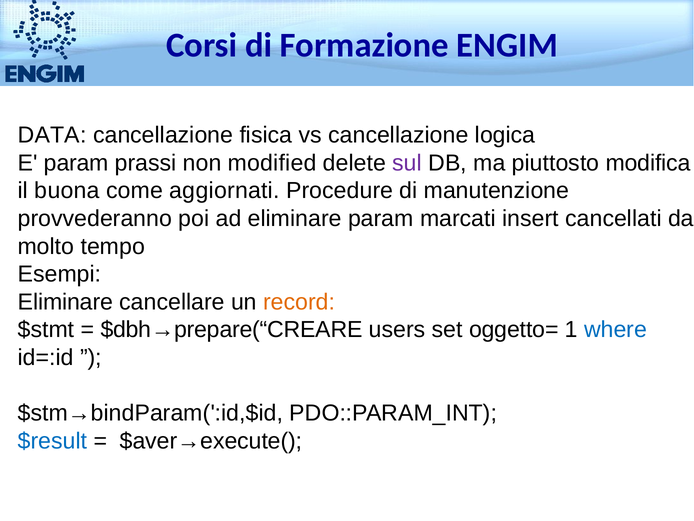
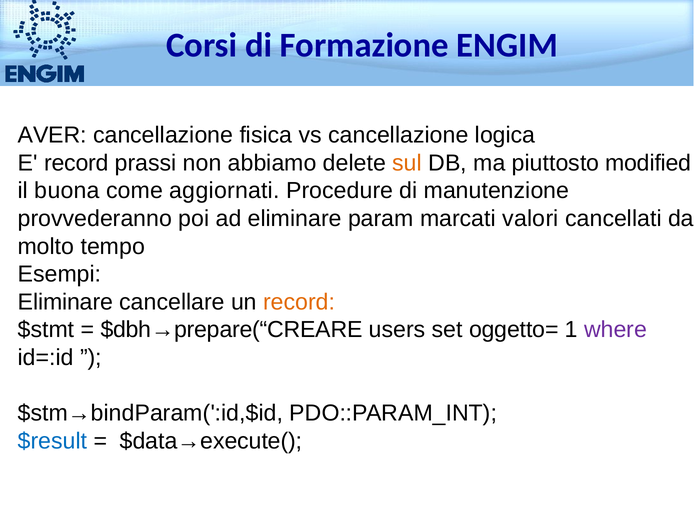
DATA: DATA -> AVER (52, 135)
E param: param -> record (76, 163)
modified: modified -> abbiamo (272, 163)
sul colour: purple -> orange (407, 163)
modifica: modifica -> modified (648, 163)
insert: insert -> valori (530, 218)
where colour: blue -> purple (616, 329)
$aver→execute(: $aver→execute( -> $data→execute( (211, 440)
